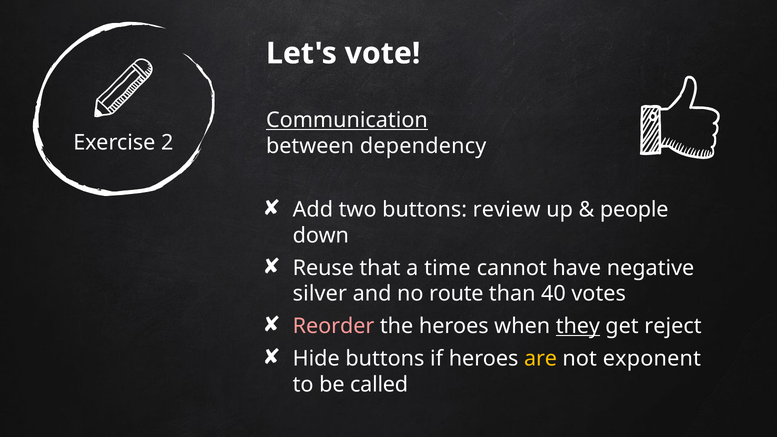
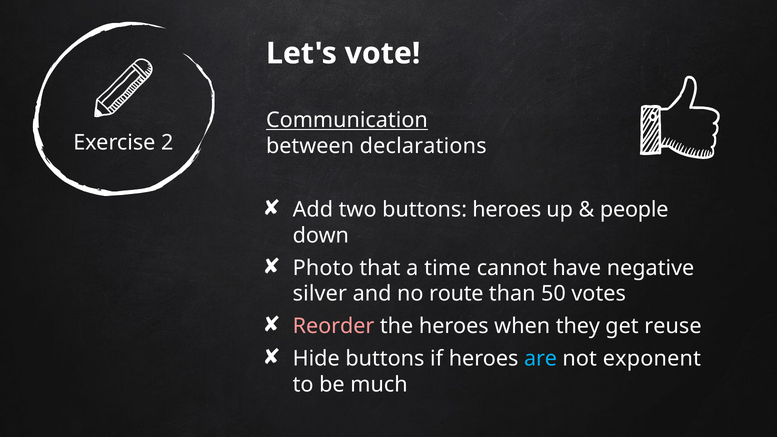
dependency: dependency -> declarations (423, 146)
buttons review: review -> heroes (507, 210)
Reuse: Reuse -> Photo (323, 268)
40: 40 -> 50 (553, 294)
they underline: present -> none (578, 326)
reject: reject -> reuse (673, 326)
are colour: yellow -> light blue (541, 359)
called: called -> much (379, 385)
